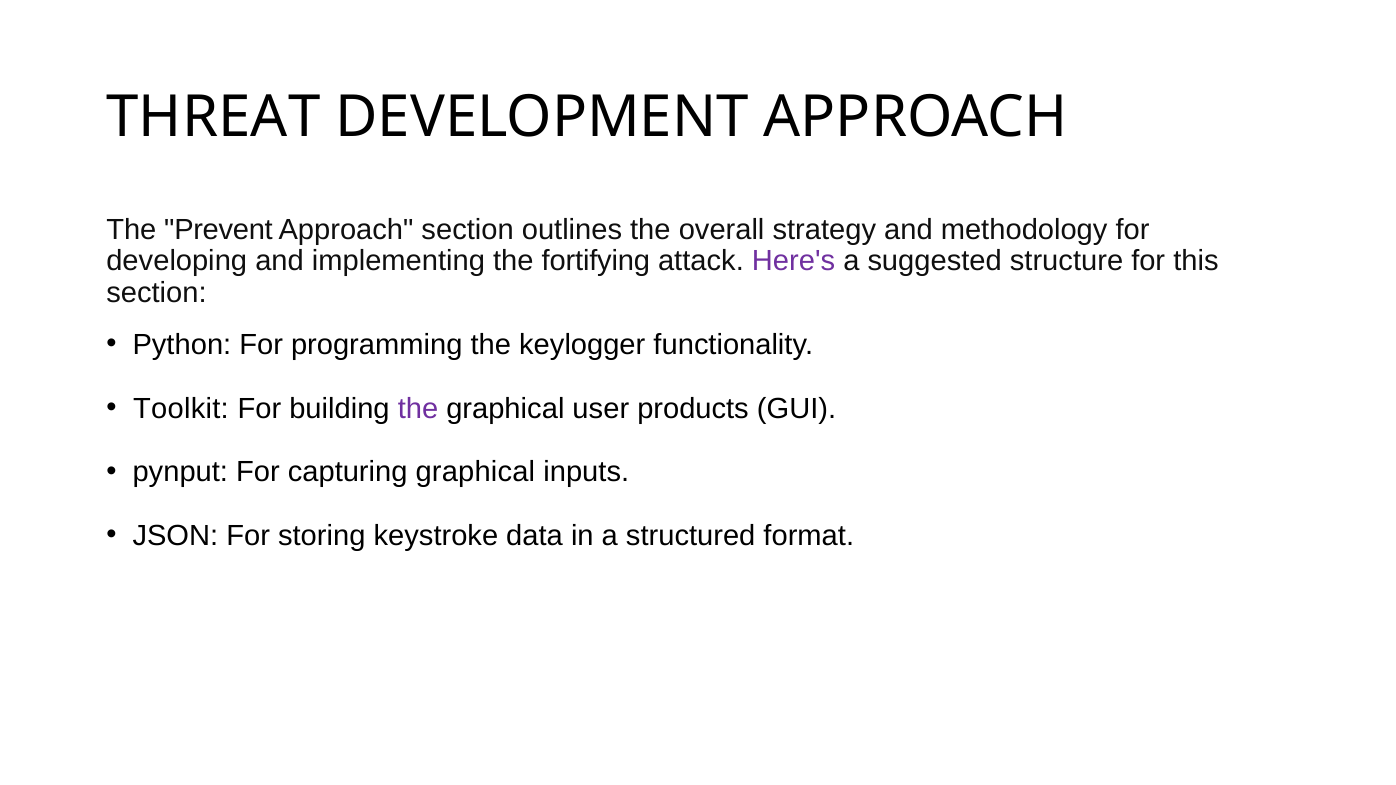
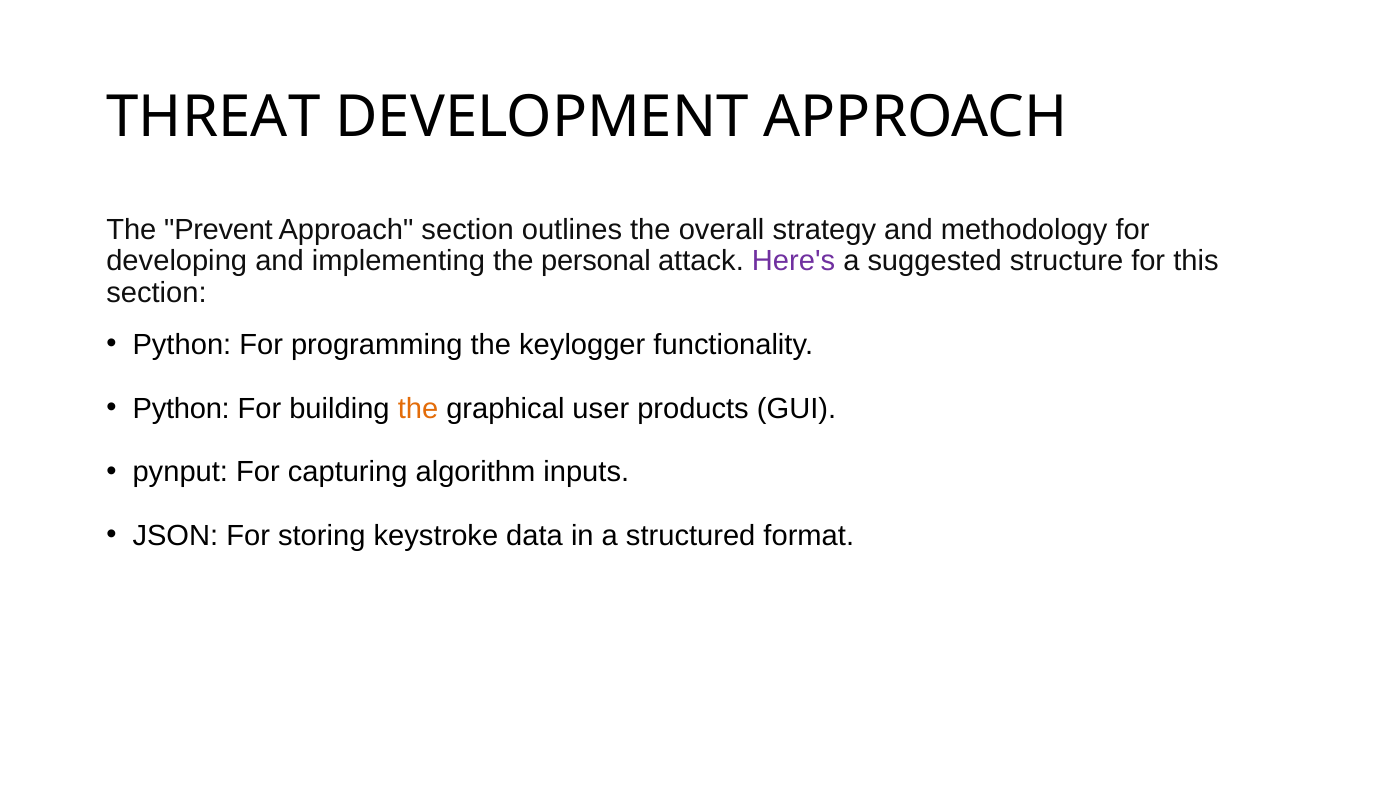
fortifying: fortifying -> personal (596, 261)
Toolkit: Toolkit -> Python (181, 409)
the colour: purple -> orange (418, 409)
capturing graphical: graphical -> algorithm (475, 472)
